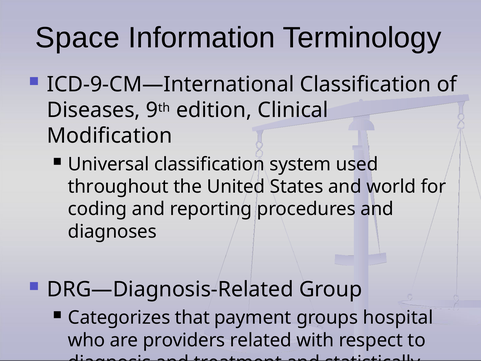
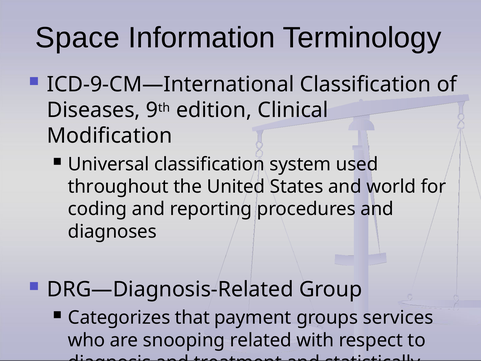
hospital: hospital -> services (398, 317)
providers: providers -> snooping (184, 340)
